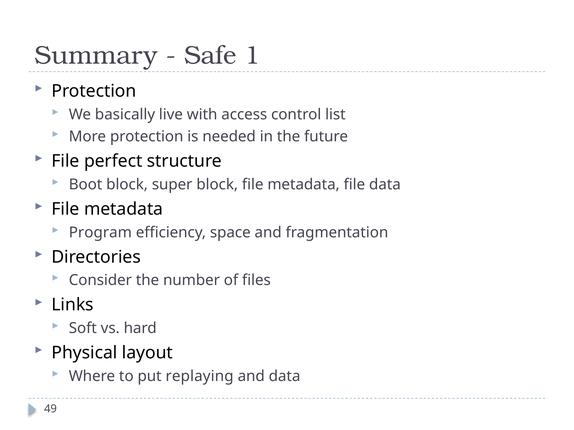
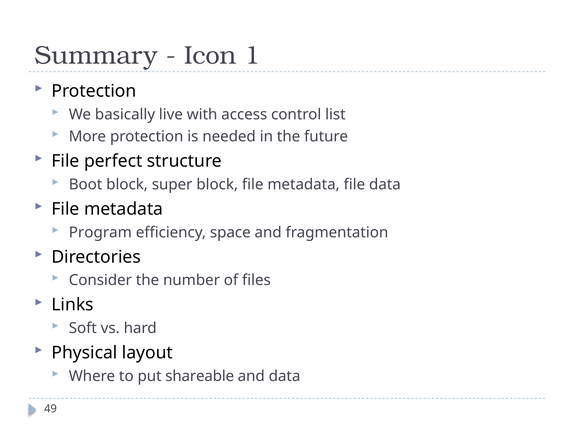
Safe: Safe -> Icon (210, 55)
replaying: replaying -> shareable (200, 377)
